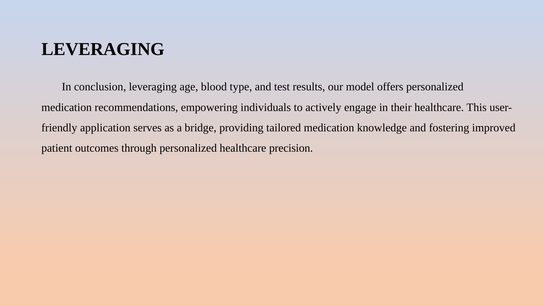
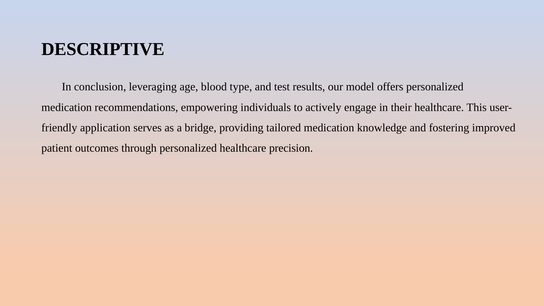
LEVERAGING: LEVERAGING -> DESCRIPTIVE (103, 49)
